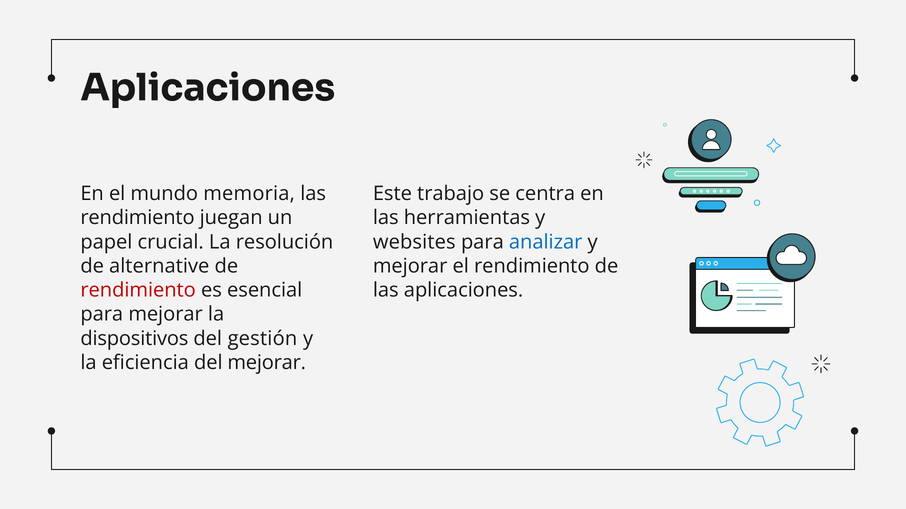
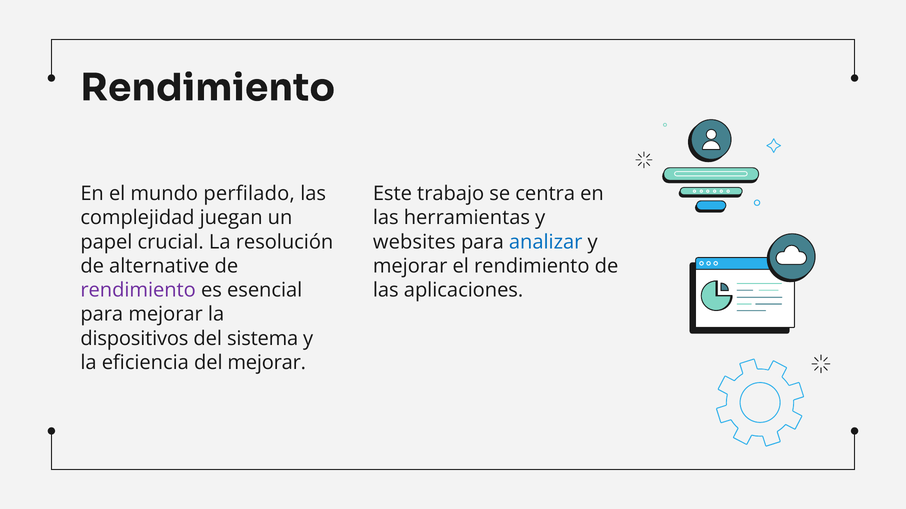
Aplicaciones: Aplicaciones -> Rendimiento (208, 88)
memoria: memoria -> perfilado (249, 194)
rendimiento: rendimiento -> complejidad (137, 218)
rendimiento colour: red -> purple (138, 291)
gestión: gestión -> sistema (263, 339)
